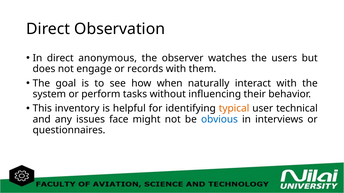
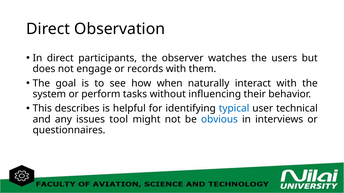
anonymous: anonymous -> participants (108, 58)
inventory: inventory -> describes (77, 109)
typical colour: orange -> blue (234, 109)
face: face -> tool (119, 120)
